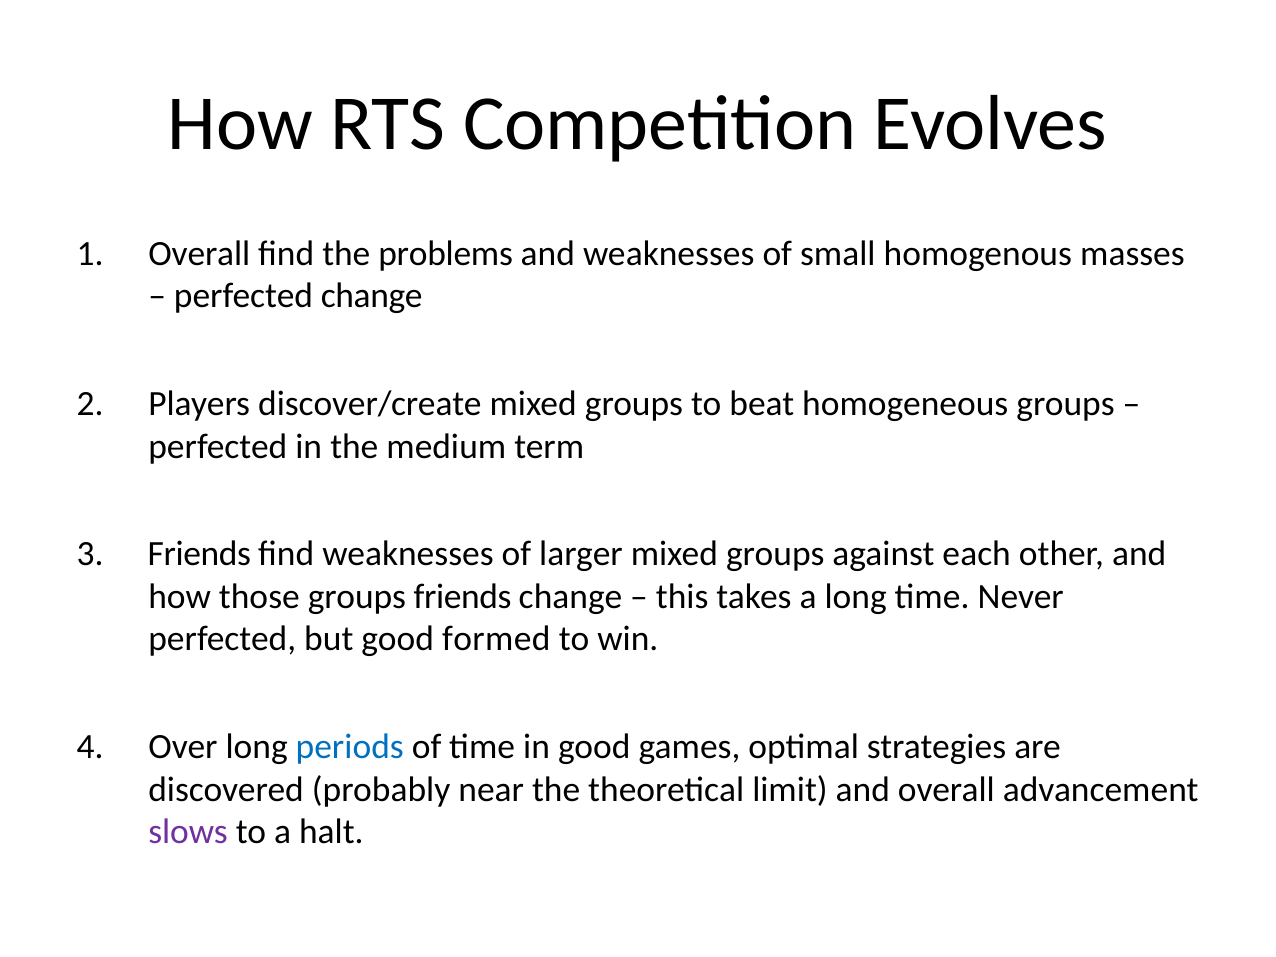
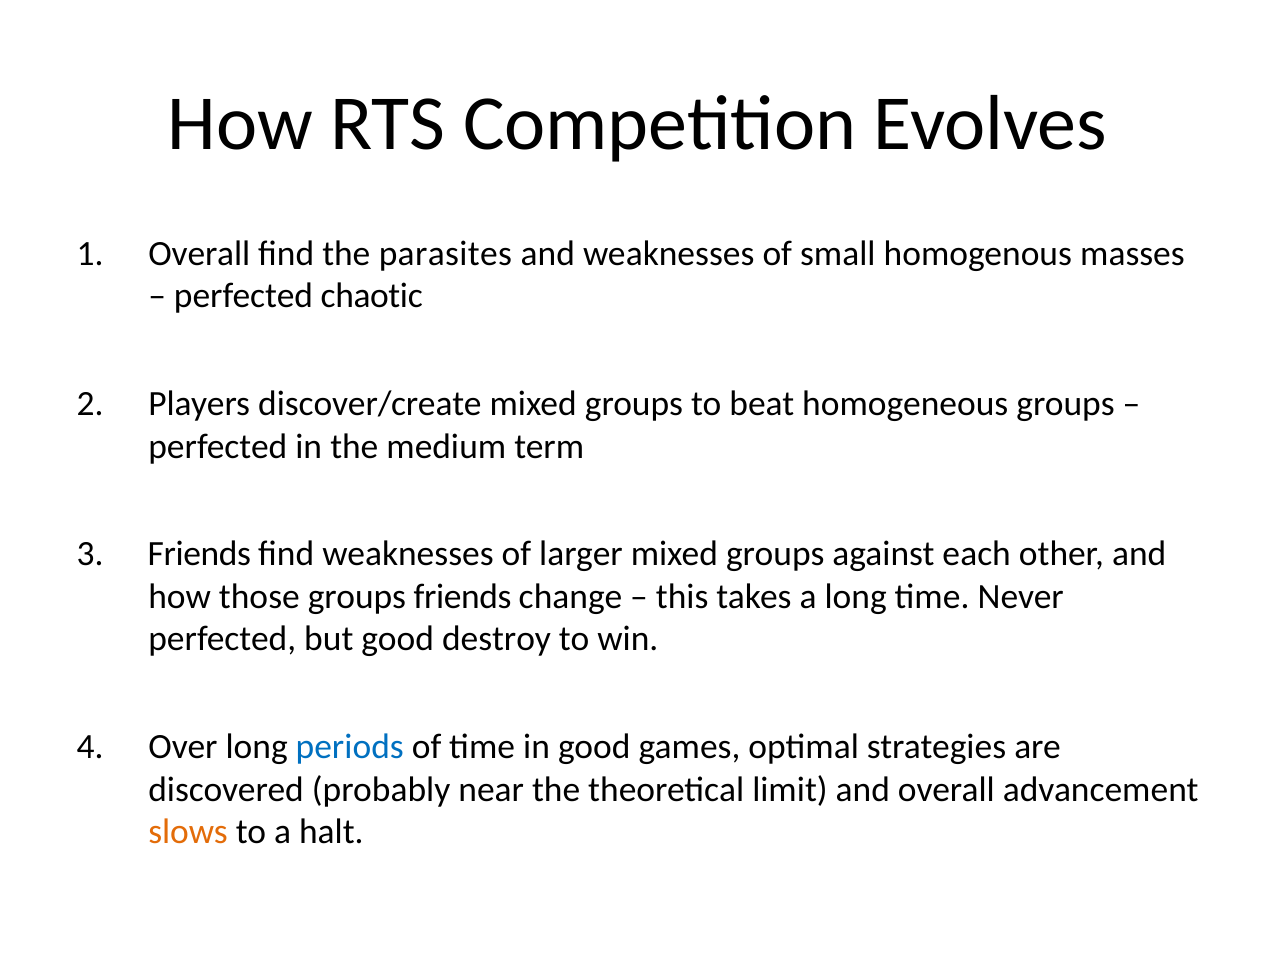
problems: problems -> parasites (445, 253)
perfected change: change -> chaotic (372, 296)
formed: formed -> destroy (497, 639)
slows colour: purple -> orange (188, 832)
